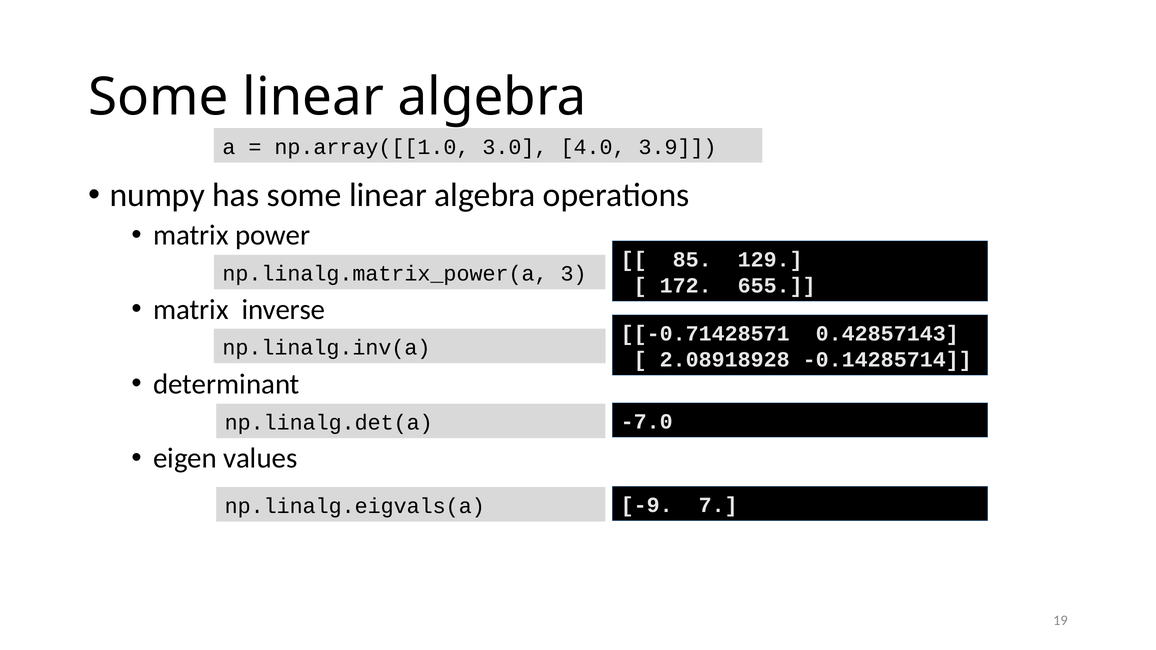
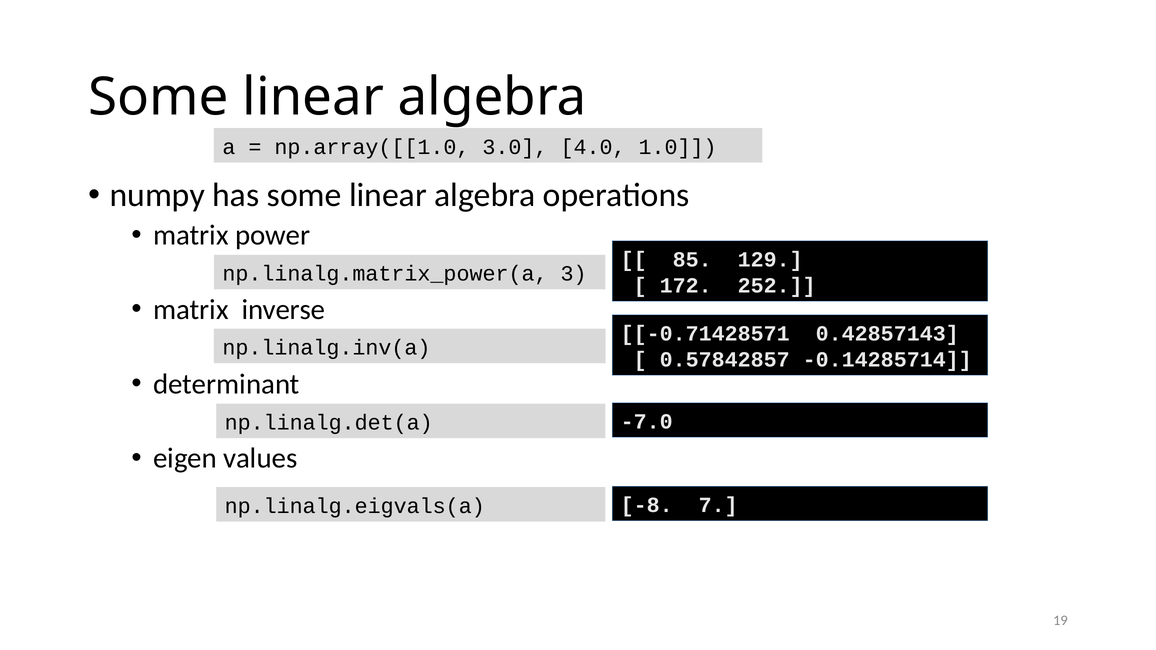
3.9: 3.9 -> 1.0 (678, 147)
655: 655 -> 252 (777, 286)
2.08918928: 2.08918928 -> 0.57842857 (725, 360)
-9: -9 -> -8 (647, 505)
